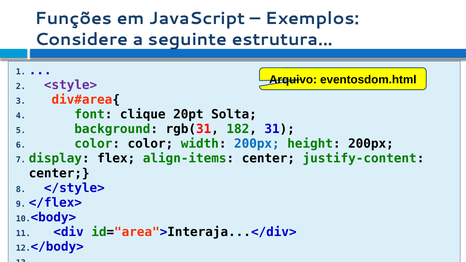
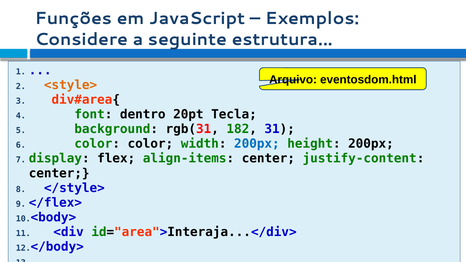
<style> colour: purple -> orange (71, 85)
clique: clique -> dentro (143, 115)
Solta: Solta -> Tecla (234, 115)
